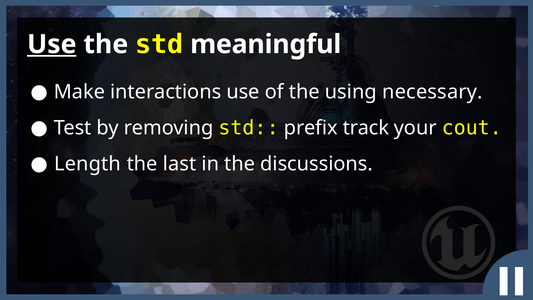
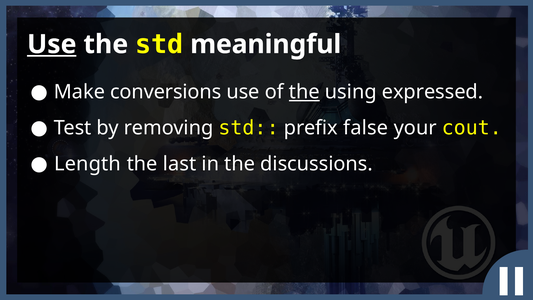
interactions: interactions -> conversions (166, 92)
the underline: none -> present (304, 92)
necessary: necessary -> expressed (433, 92)
track: track -> false (366, 128)
